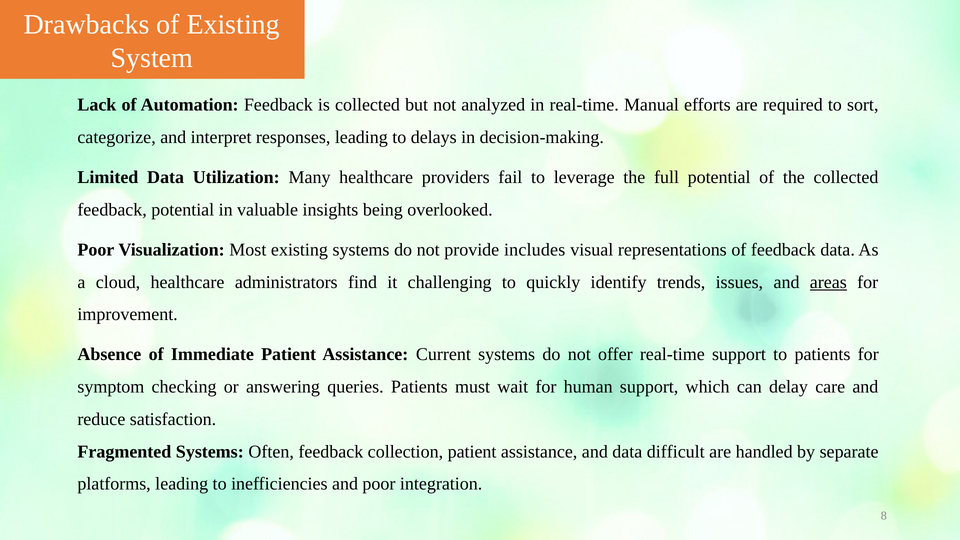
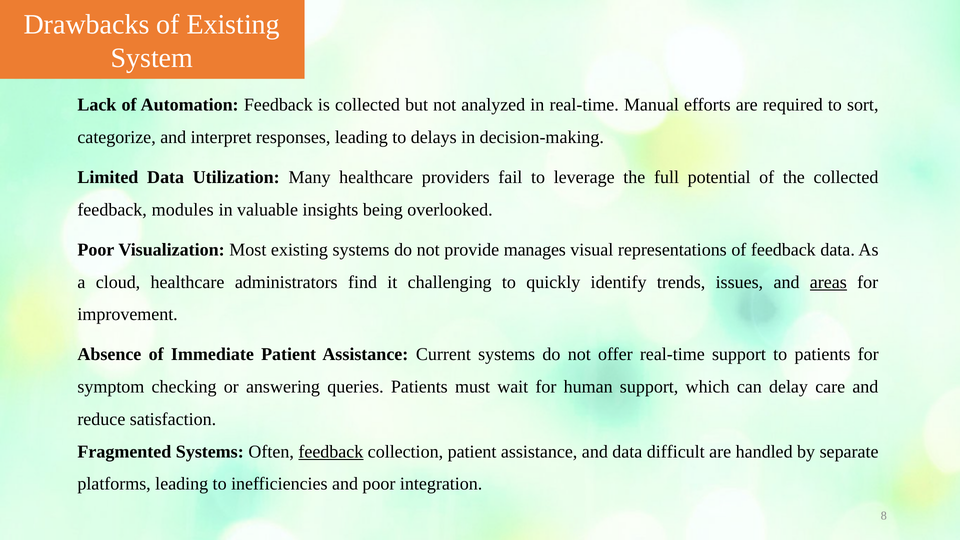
feedback potential: potential -> modules (183, 210)
includes: includes -> manages (535, 250)
feedback underline: none -> present (331, 452)
